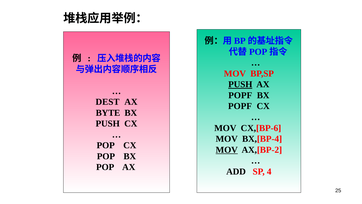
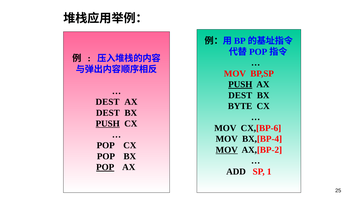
POPF: POPF -> DEST (240, 95)
POPF: POPF -> BYTE (240, 106)
BYTE: BYTE -> DEST (108, 113)
PUSH underline: none -> present (108, 123)
POP underline: none -> present (105, 167)
4: 4 -> 1 (269, 171)
